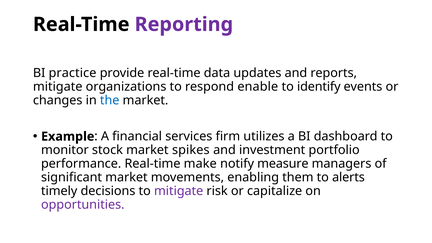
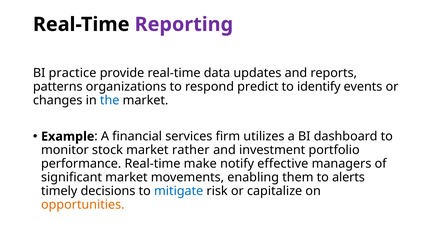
mitigate: mitigate -> patterns (58, 87)
enable: enable -> predict (258, 87)
spikes: spikes -> rather (191, 150)
measure: measure -> effective (283, 164)
mitigate colour: purple -> blue (179, 191)
opportunities colour: purple -> orange (83, 205)
